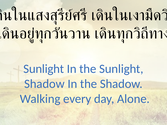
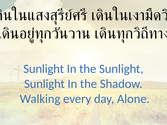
Shadow: Shadow -> Sunlight (44, 84)
